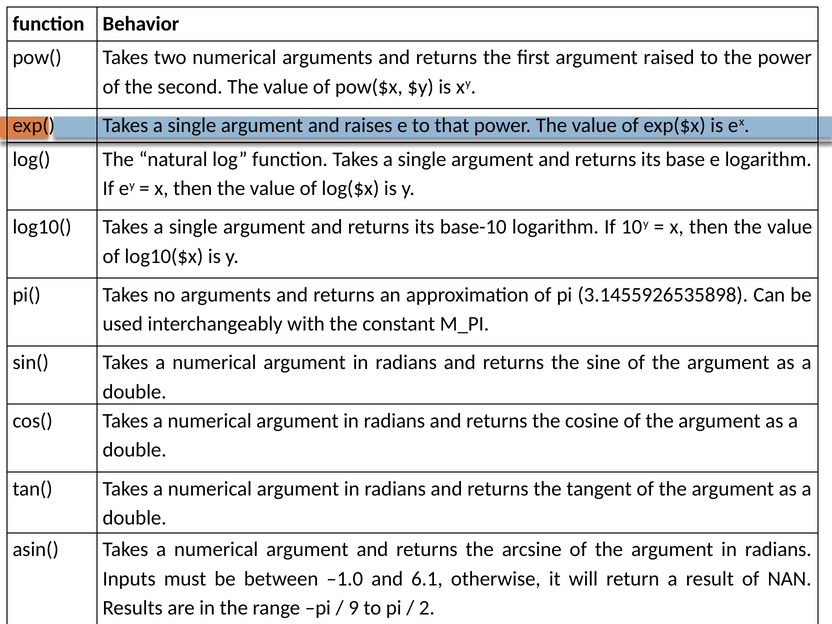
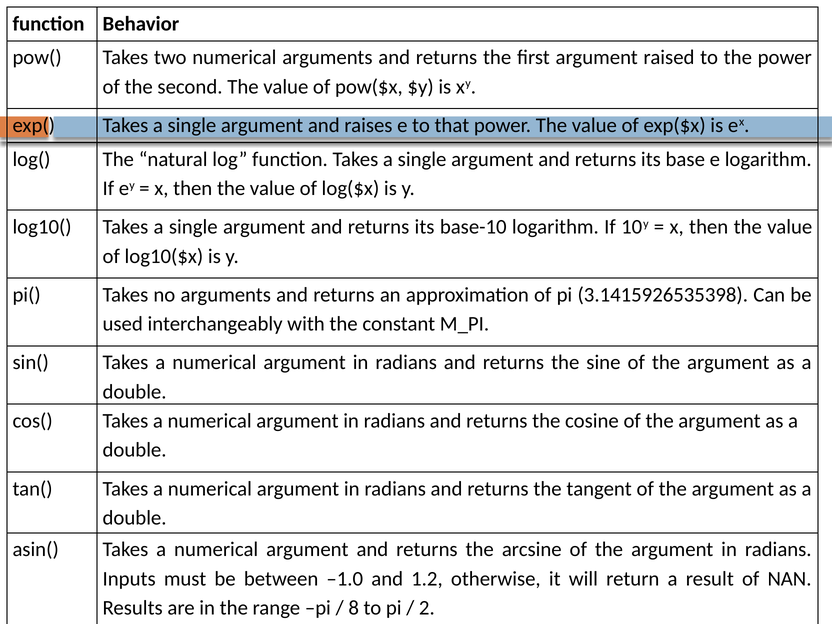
3.1455926535898: 3.1455926535898 -> 3.1415926535398 (663, 295)
6.1: 6.1 -> 1.2 (427, 579)
9: 9 -> 8 (354, 608)
